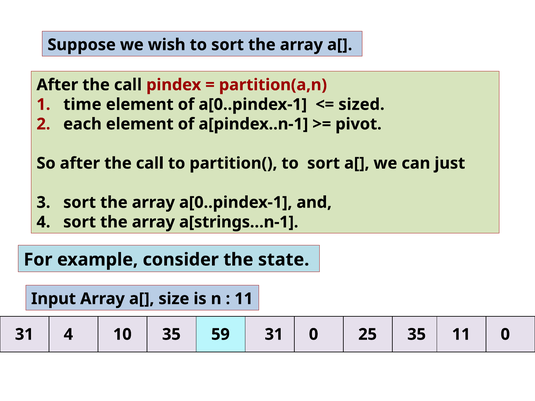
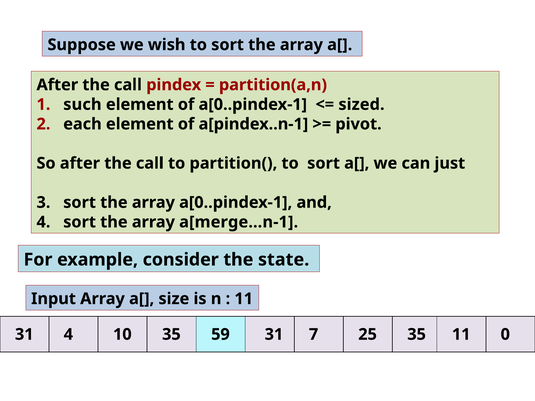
time: time -> such (82, 105)
a[strings…n-1: a[strings…n-1 -> a[merge…n-1 (239, 222)
31 0: 0 -> 7 (314, 335)
